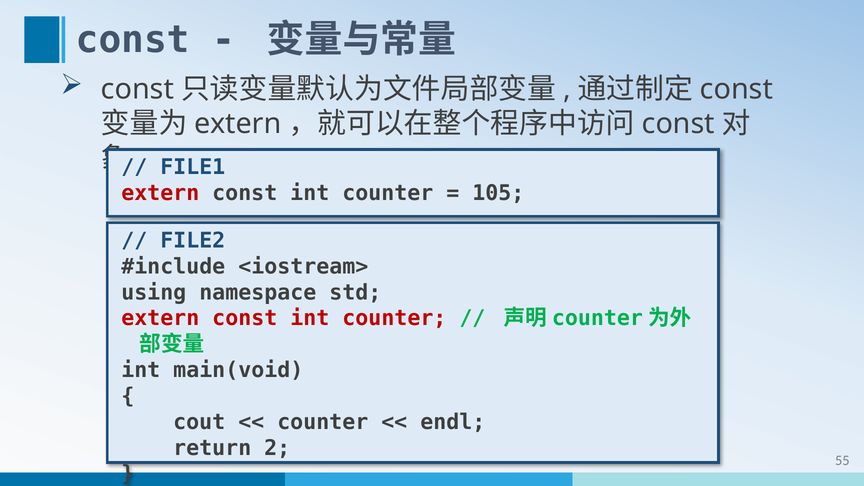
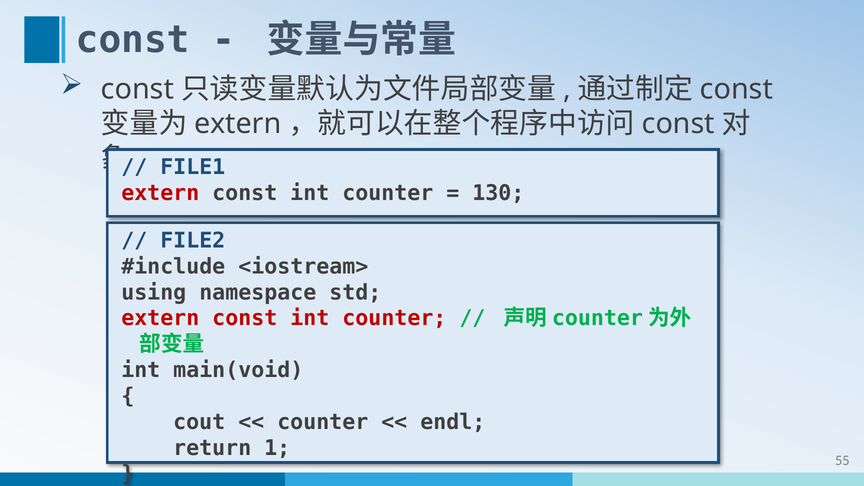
105: 105 -> 130 (498, 193)
2: 2 -> 1 (277, 448)
